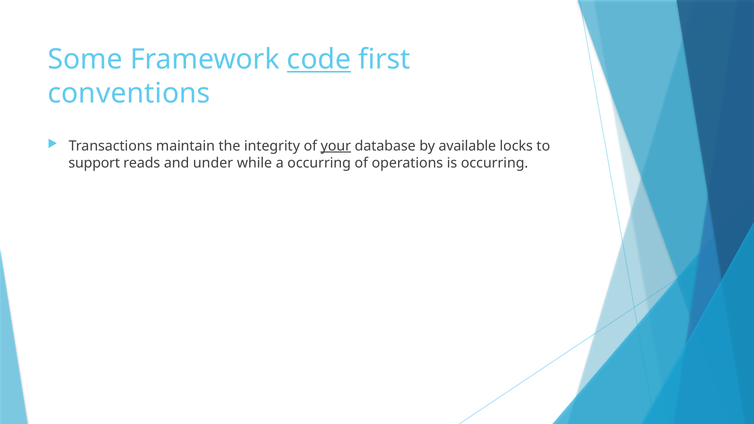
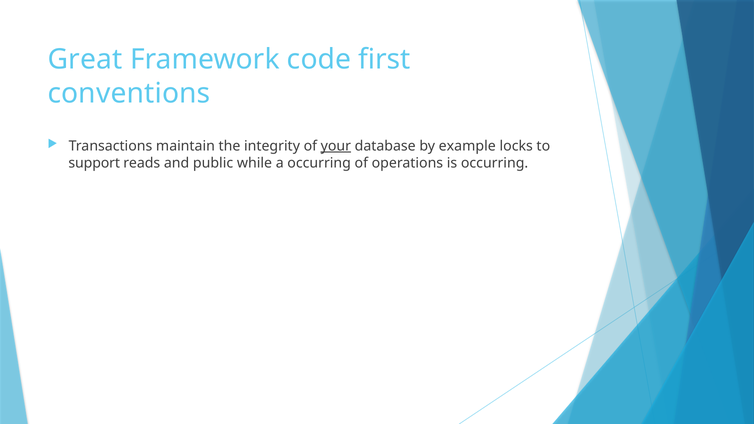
Some: Some -> Great (85, 59)
code underline: present -> none (319, 59)
available: available -> example (467, 146)
under: under -> public (213, 163)
